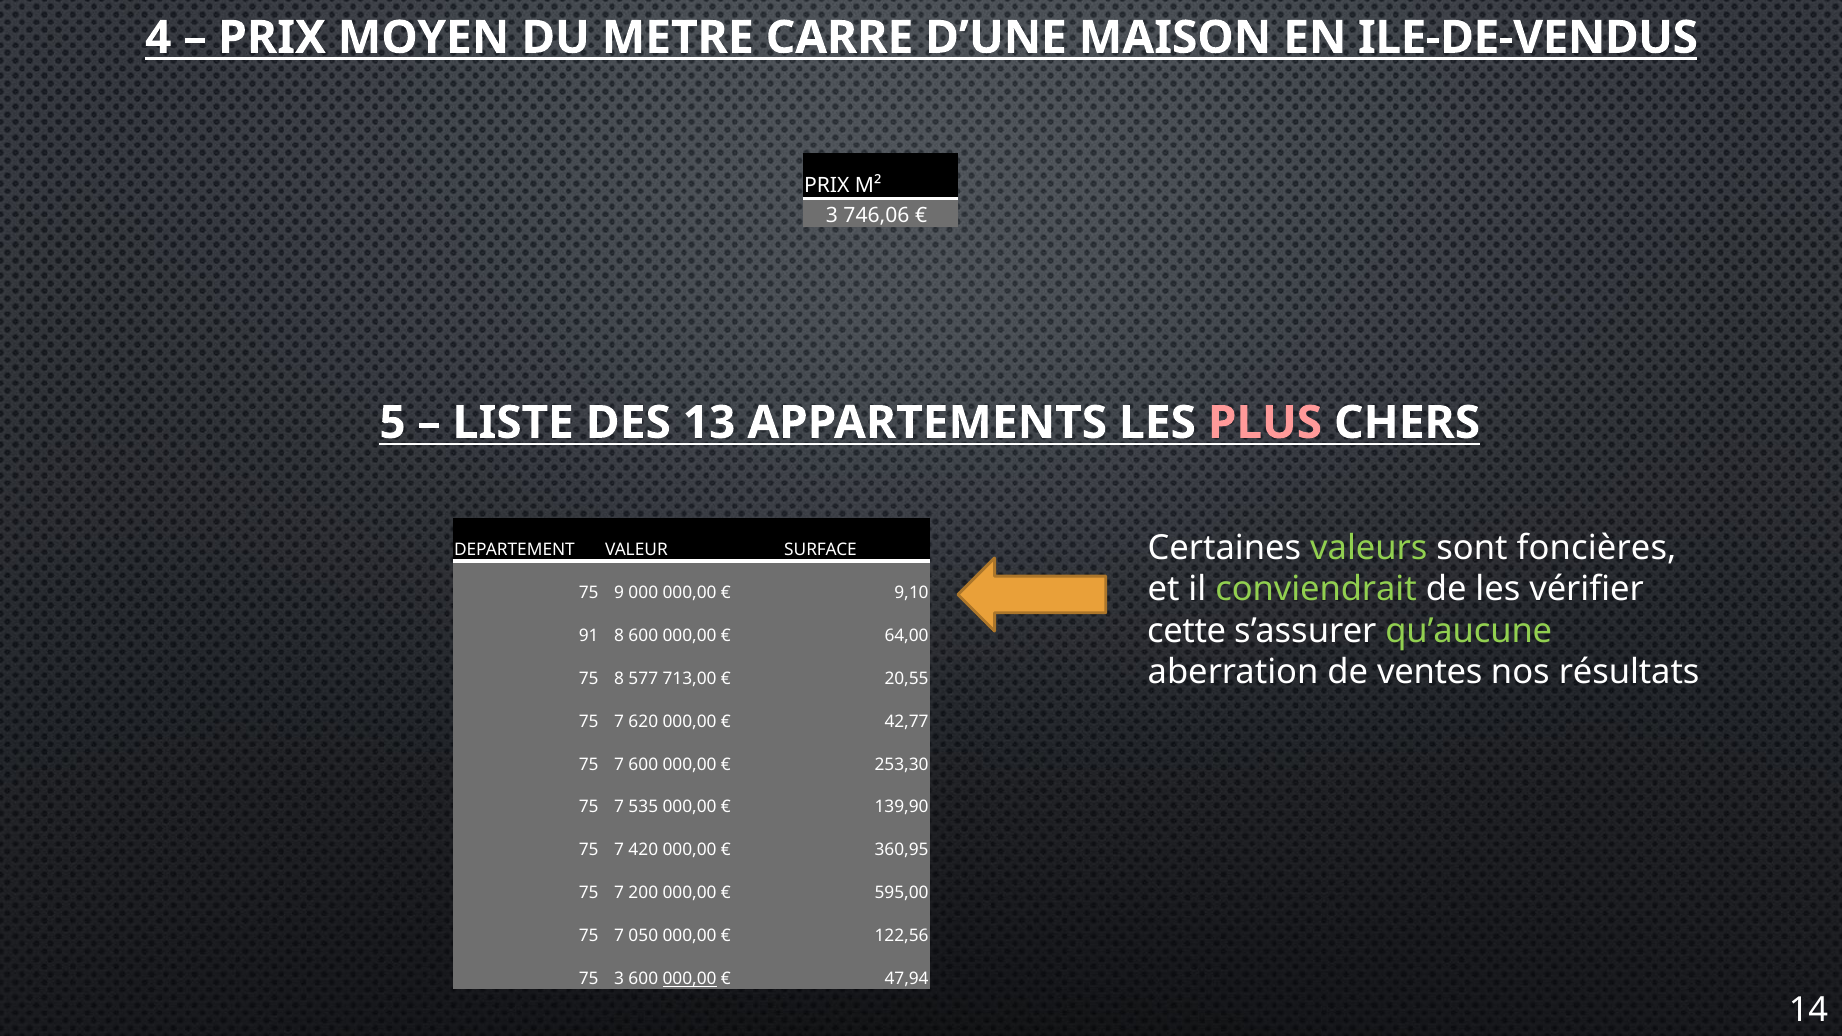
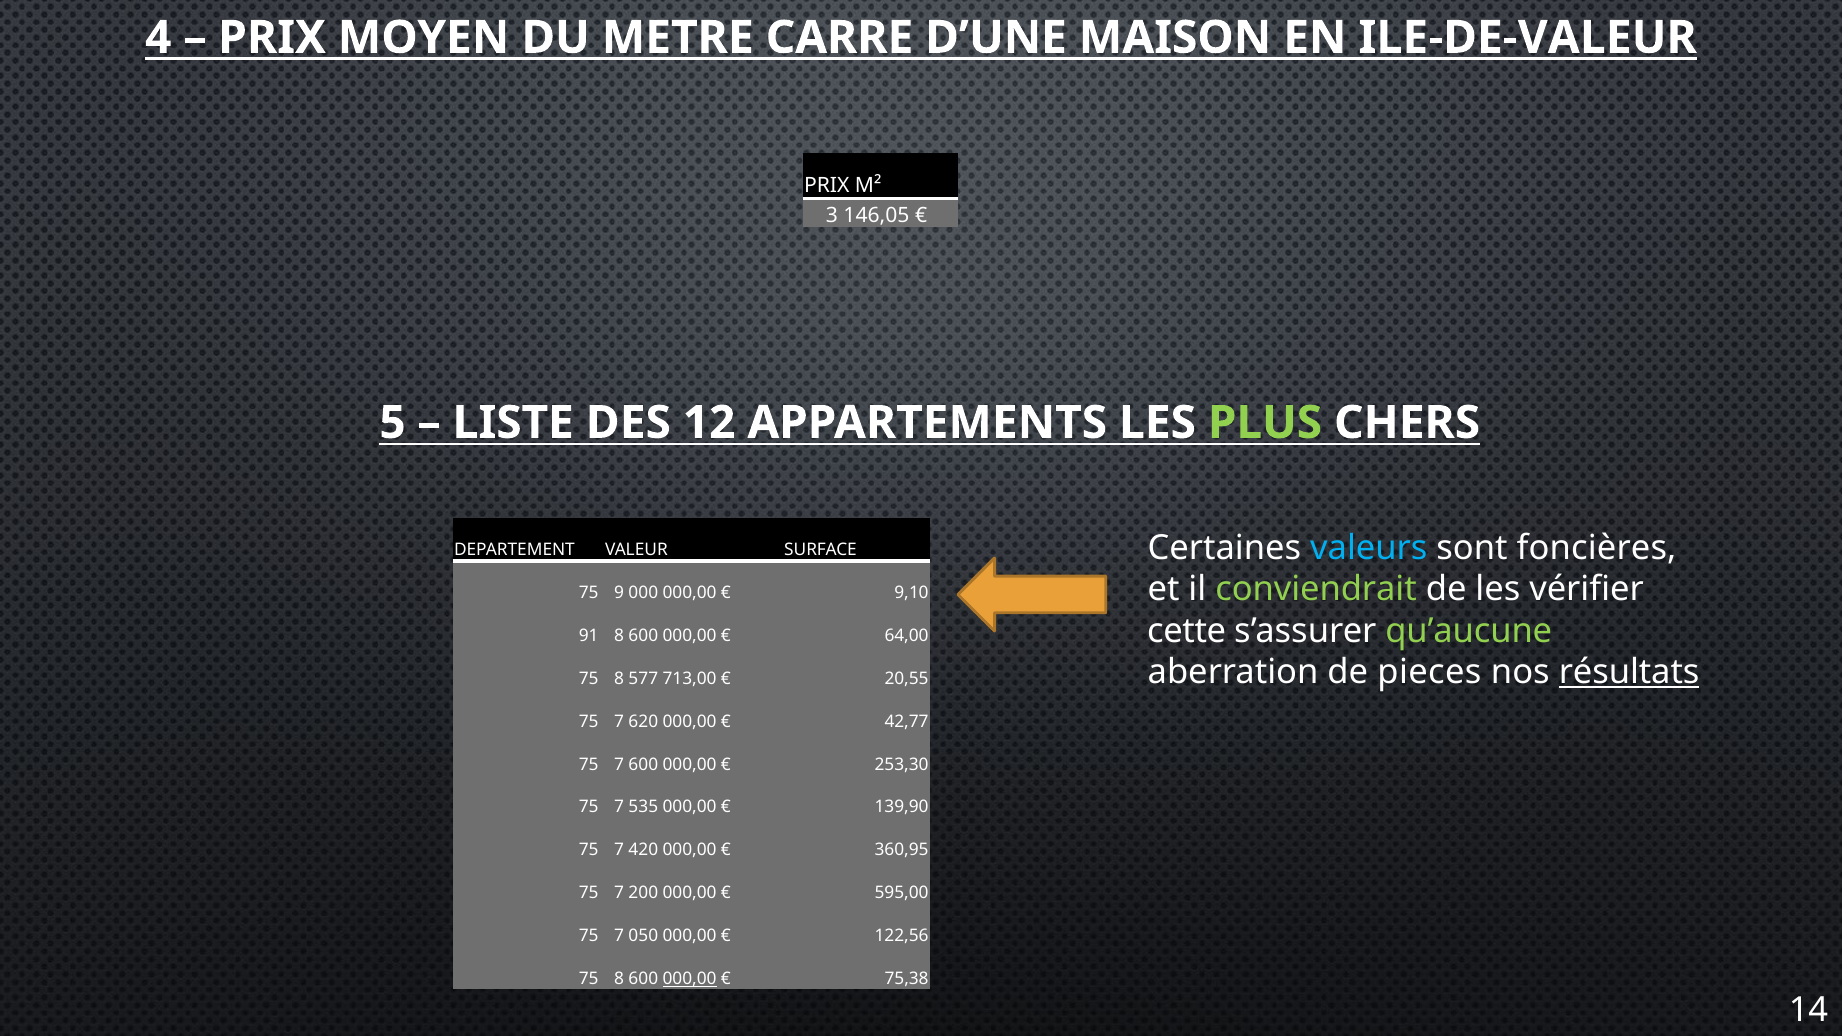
ILE-DE-VENDUS: ILE-DE-VENDUS -> ILE-DE-VALEUR (1528, 38)
746,06: 746,06 -> 146,05 (877, 216)
13: 13 -> 12 (709, 423)
PLUS colour: pink -> light green (1265, 423)
valeurs colour: light green -> light blue (1369, 548)
ventes: ventes -> pieces (1429, 672)
résultats underline: none -> present (1629, 672)
3: 3 -> 8 (619, 979)
47,94: 47,94 -> 75,38 (907, 979)
